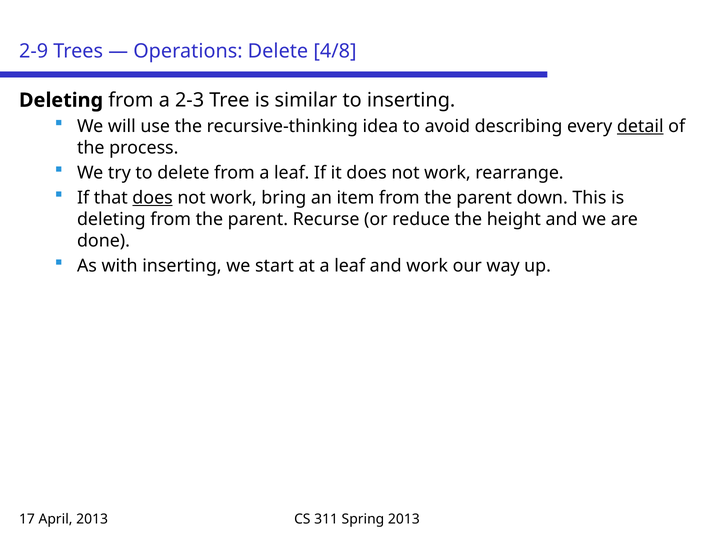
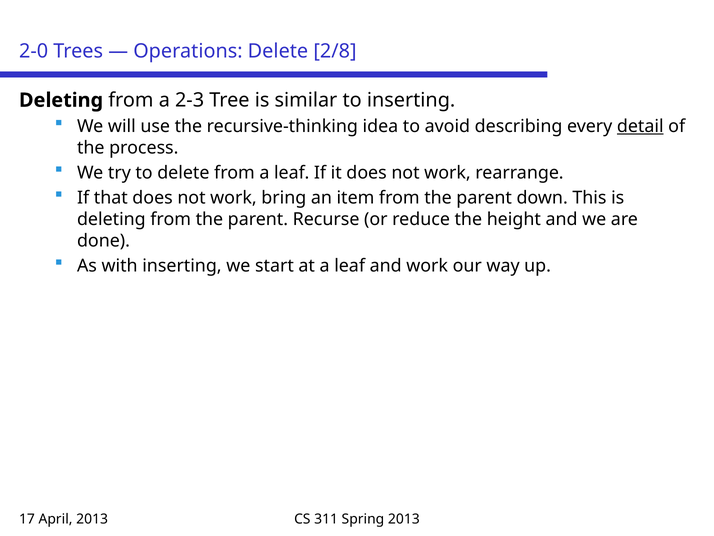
2-9: 2-9 -> 2-0 (34, 51)
4/8: 4/8 -> 2/8 (335, 51)
does underline: present -> none (153, 198)
